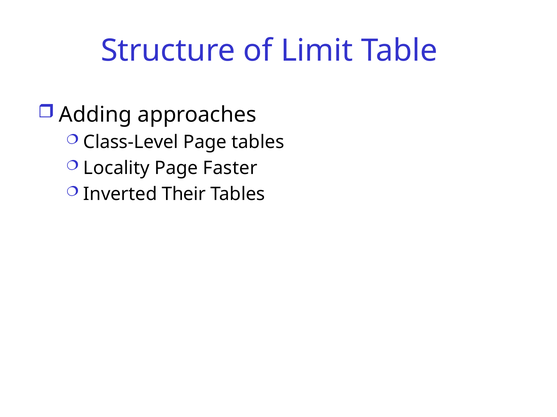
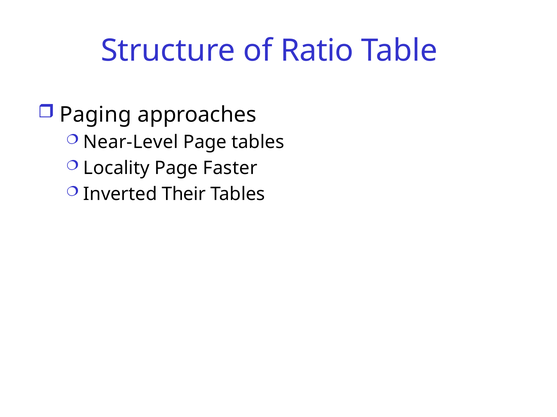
Limit: Limit -> Ratio (317, 51)
Adding: Adding -> Paging (95, 115)
Class-Level: Class-Level -> Near-Level (131, 142)
